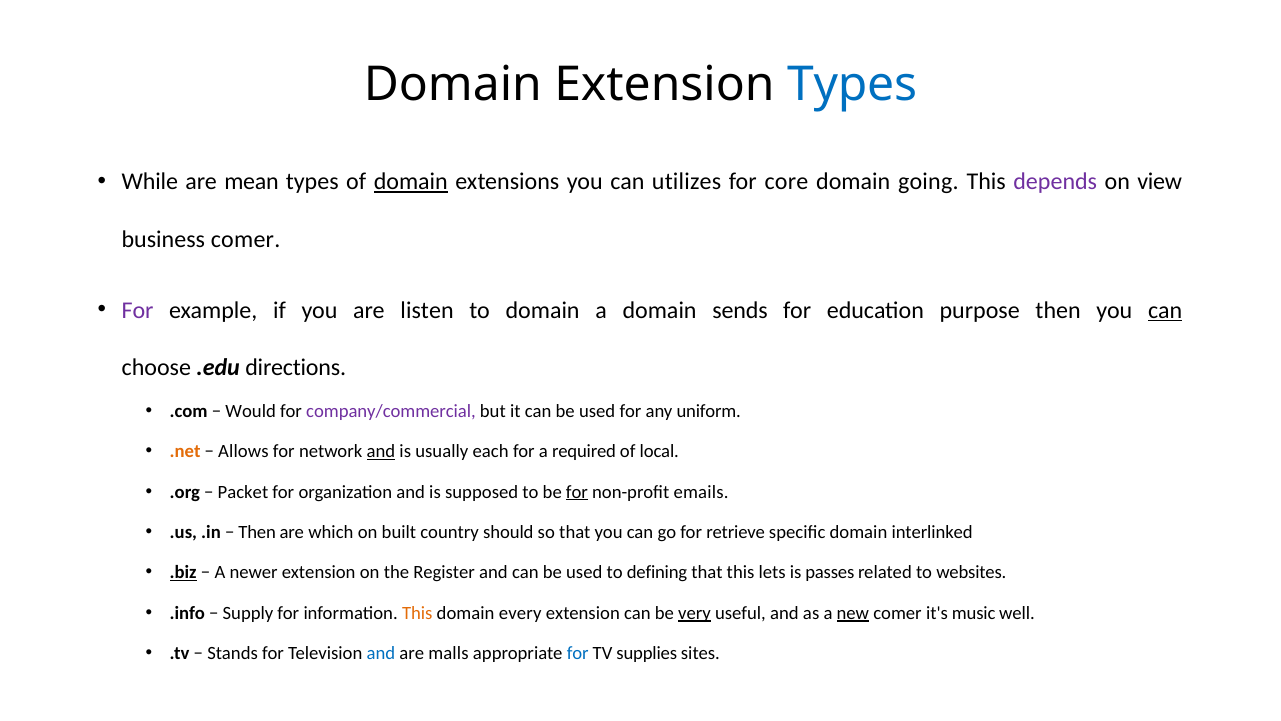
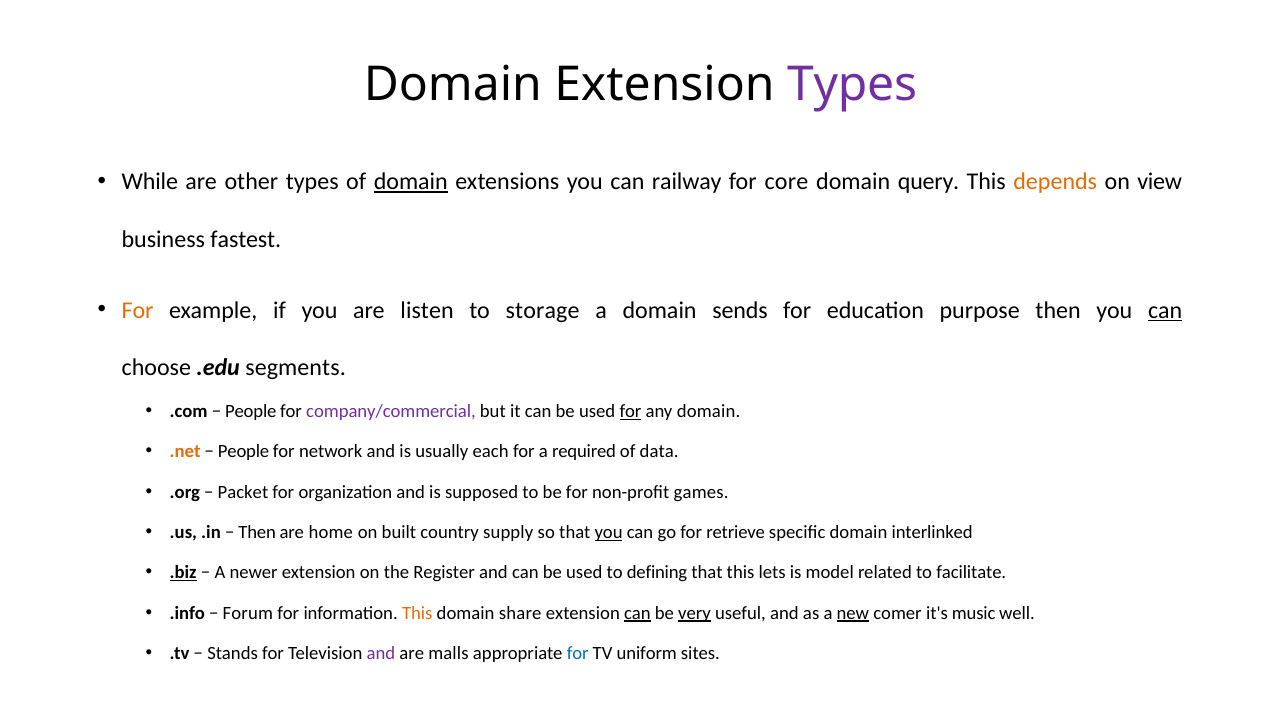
Types colour: blue -> purple (852, 85)
mean: mean -> other (251, 181)
utilizes: utilizes -> railway (687, 181)
going: going -> query (929, 181)
depends colour: purple -> orange (1055, 181)
business comer: comer -> fastest (246, 239)
For colour: purple -> orange (138, 310)
to domain: domain -> storage (543, 310)
directions: directions -> segments (296, 368)
Would: Would -> People (251, 411)
for underline: none -> present (630, 411)
any uniform: uniform -> domain (709, 411)
Allows: Allows -> People (244, 451)
and underline: present -> none (381, 451)
local: local -> data (659, 451)
for underline: present -> none (577, 492)
emails: emails -> games (701, 492)
which: which -> home (331, 532)
should: should -> supply (508, 532)
you underline: none -> present (609, 532)
passes: passes -> model (830, 572)
websites: websites -> facilitate (971, 572)
Supply: Supply -> Forum (248, 613)
every: every -> share (520, 613)
can underline: none -> present (637, 613)
and colour: blue -> purple (381, 653)
supplies: supplies -> uniform (647, 653)
